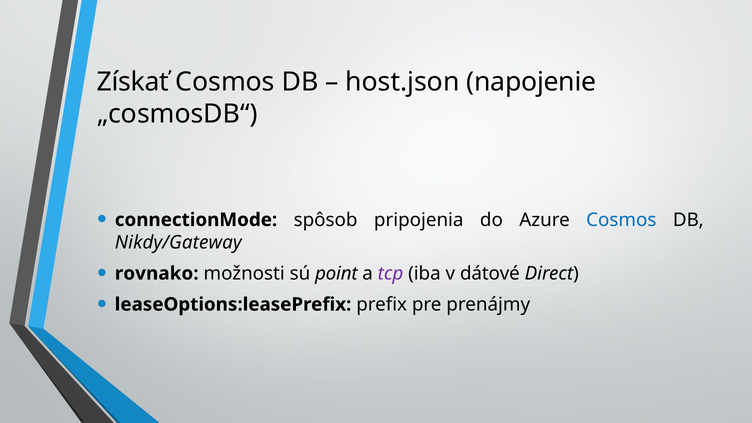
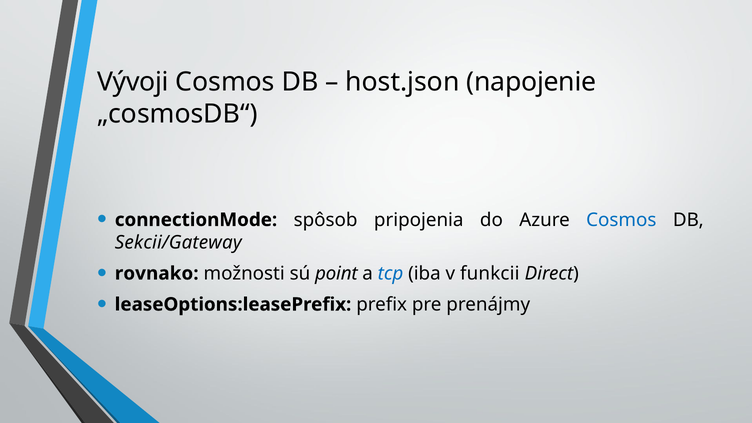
Získať: Získať -> Vývoji (133, 82)
Nikdy/Gateway: Nikdy/Gateway -> Sekcii/Gateway (178, 242)
tcp colour: purple -> blue (391, 273)
dátové: dátové -> funkcii (490, 273)
